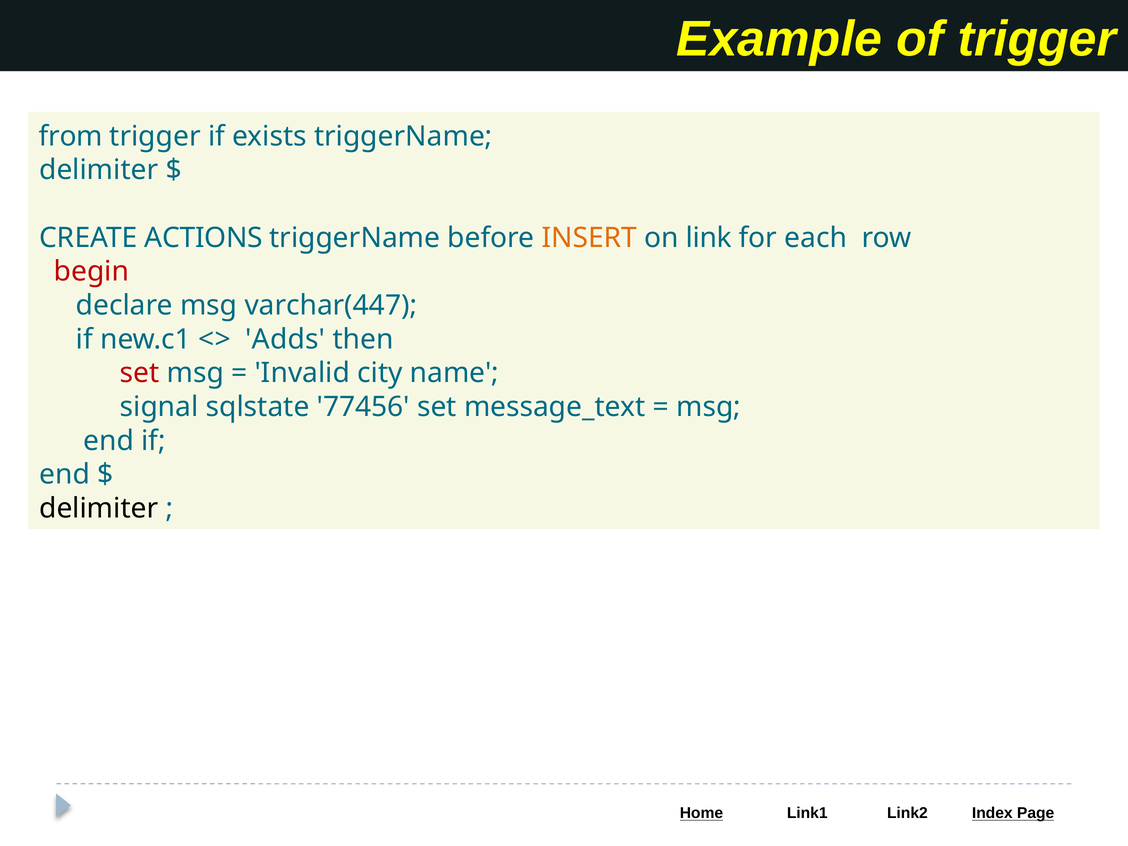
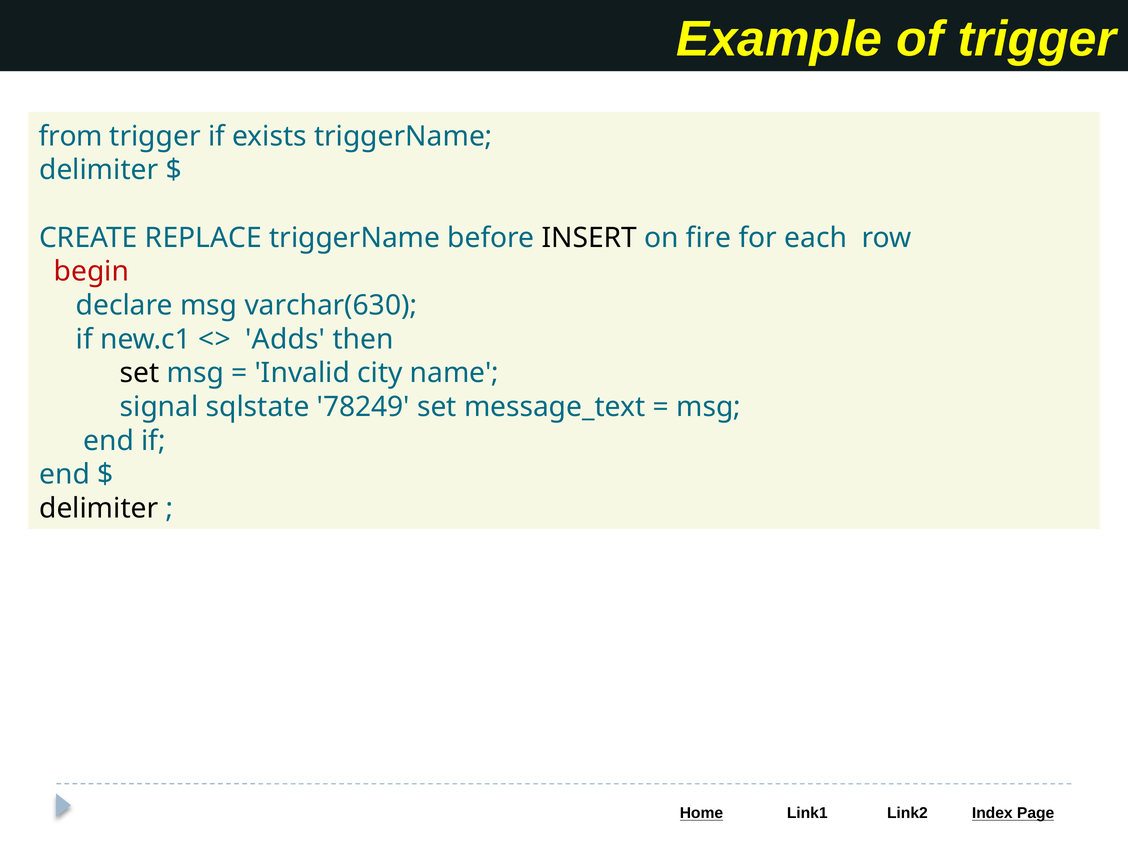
ACTIONS: ACTIONS -> REPLACE (203, 238)
INSERT colour: orange -> black (589, 238)
link: link -> fire (709, 238)
varchar(447: varchar(447 -> varchar(630 (331, 305)
set colour: red -> black (140, 373)
77456: 77456 -> 78249 (363, 407)
